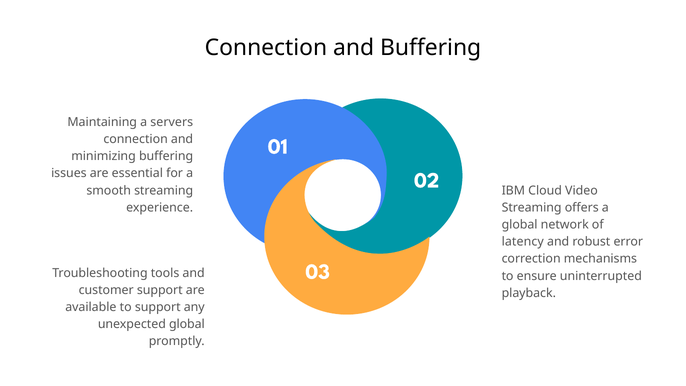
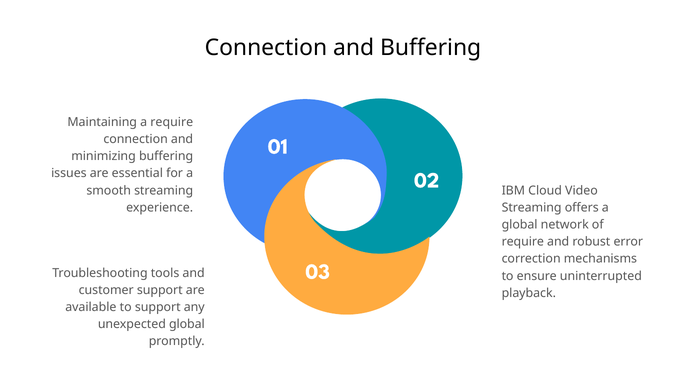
a servers: servers -> require (172, 122)
latency: latency -> require (523, 242)
